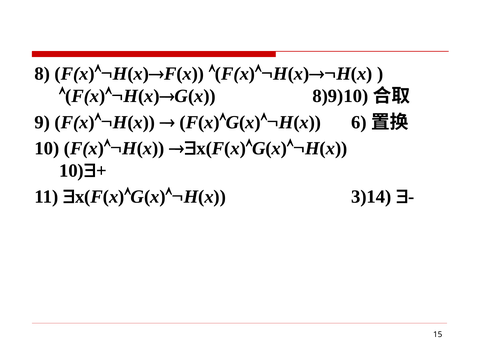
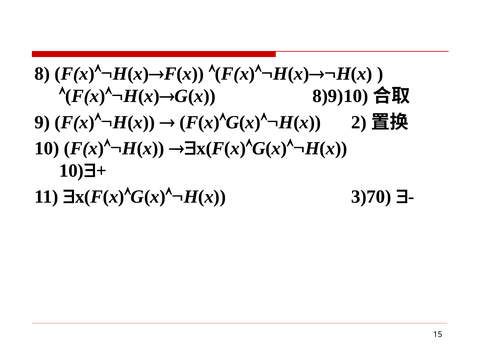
6: 6 -> 2 (359, 122)
3)14: 3)14 -> 3)70 (371, 197)
